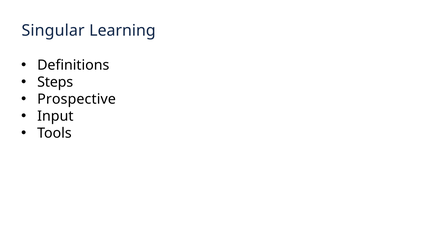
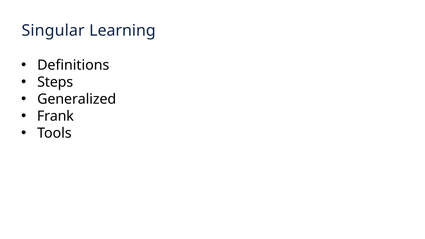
Prospective: Prospective -> Generalized (77, 99)
Input: Input -> Frank (55, 116)
